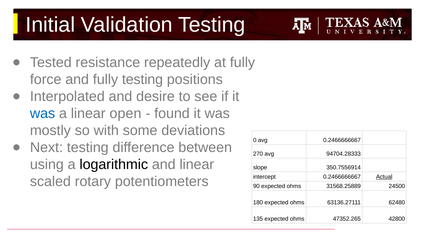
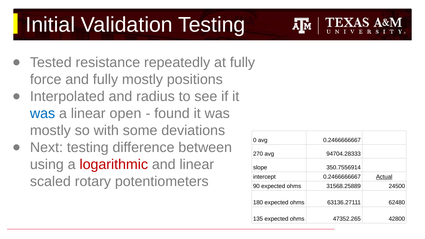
fully testing: testing -> mostly (142, 80)
desire: desire -> radius (155, 97)
logarithmic colour: black -> red (114, 165)
